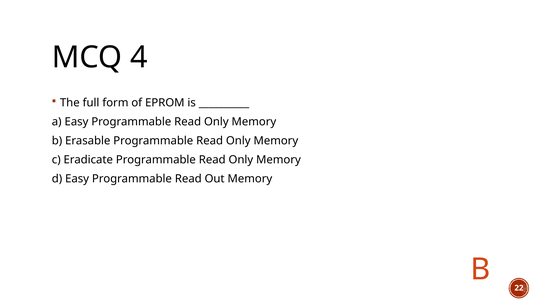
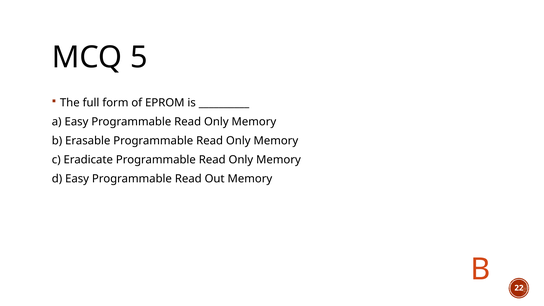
4: 4 -> 5 (139, 57)
